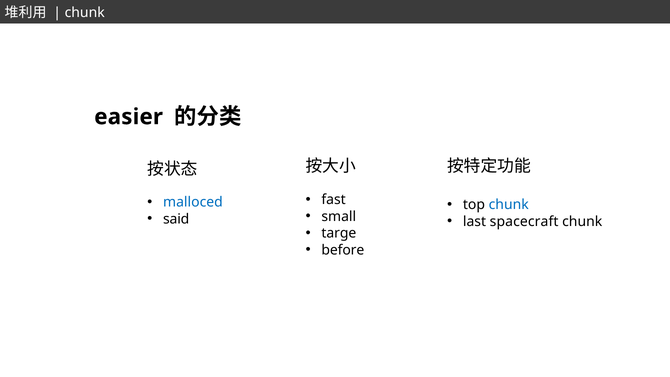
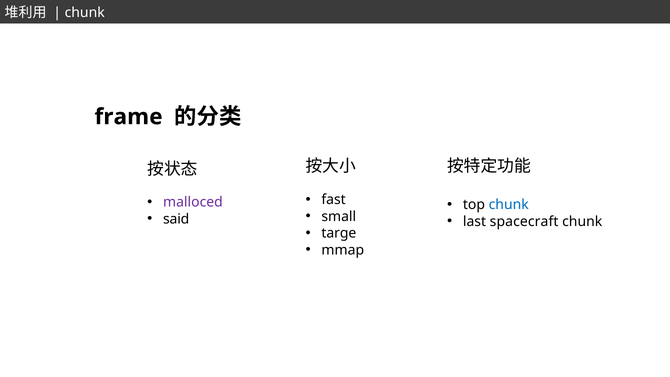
easier: easier -> frame (129, 117)
malloced colour: blue -> purple (193, 202)
before: before -> mmap (343, 250)
